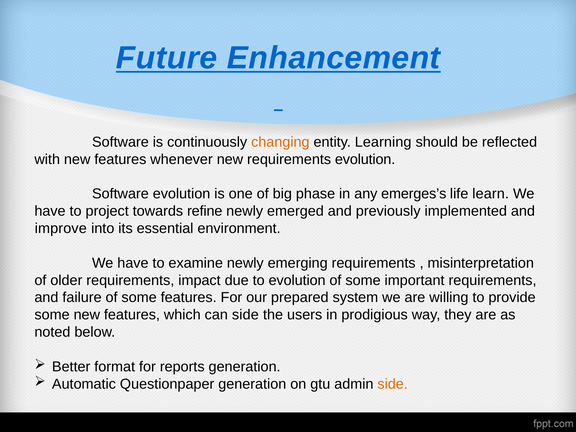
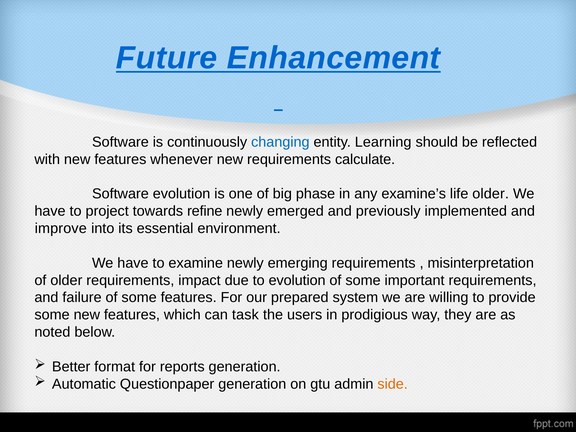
changing colour: orange -> blue (280, 142)
requirements evolution: evolution -> calculate (365, 159)
emerges’s: emerges’s -> examine’s (414, 194)
life learn: learn -> older (491, 194)
can side: side -> task (245, 315)
